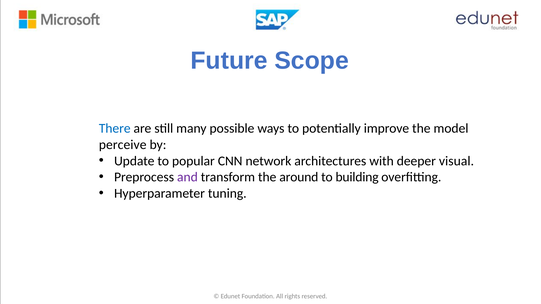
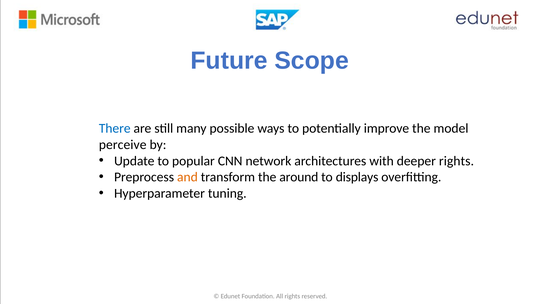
deeper visual: visual -> rights (456, 161)
and colour: purple -> orange (187, 177)
building: building -> displays (357, 177)
